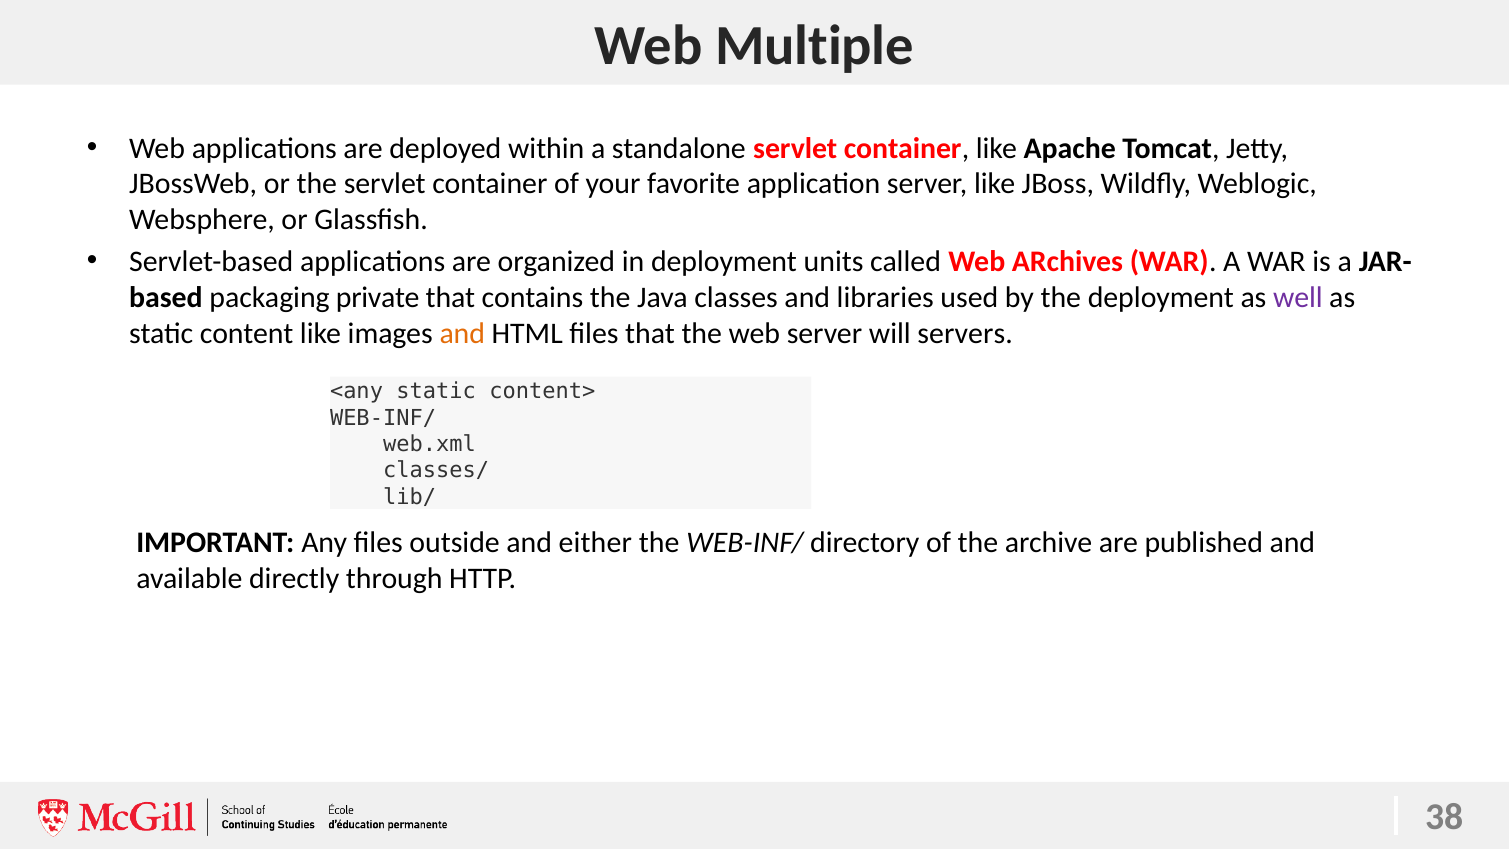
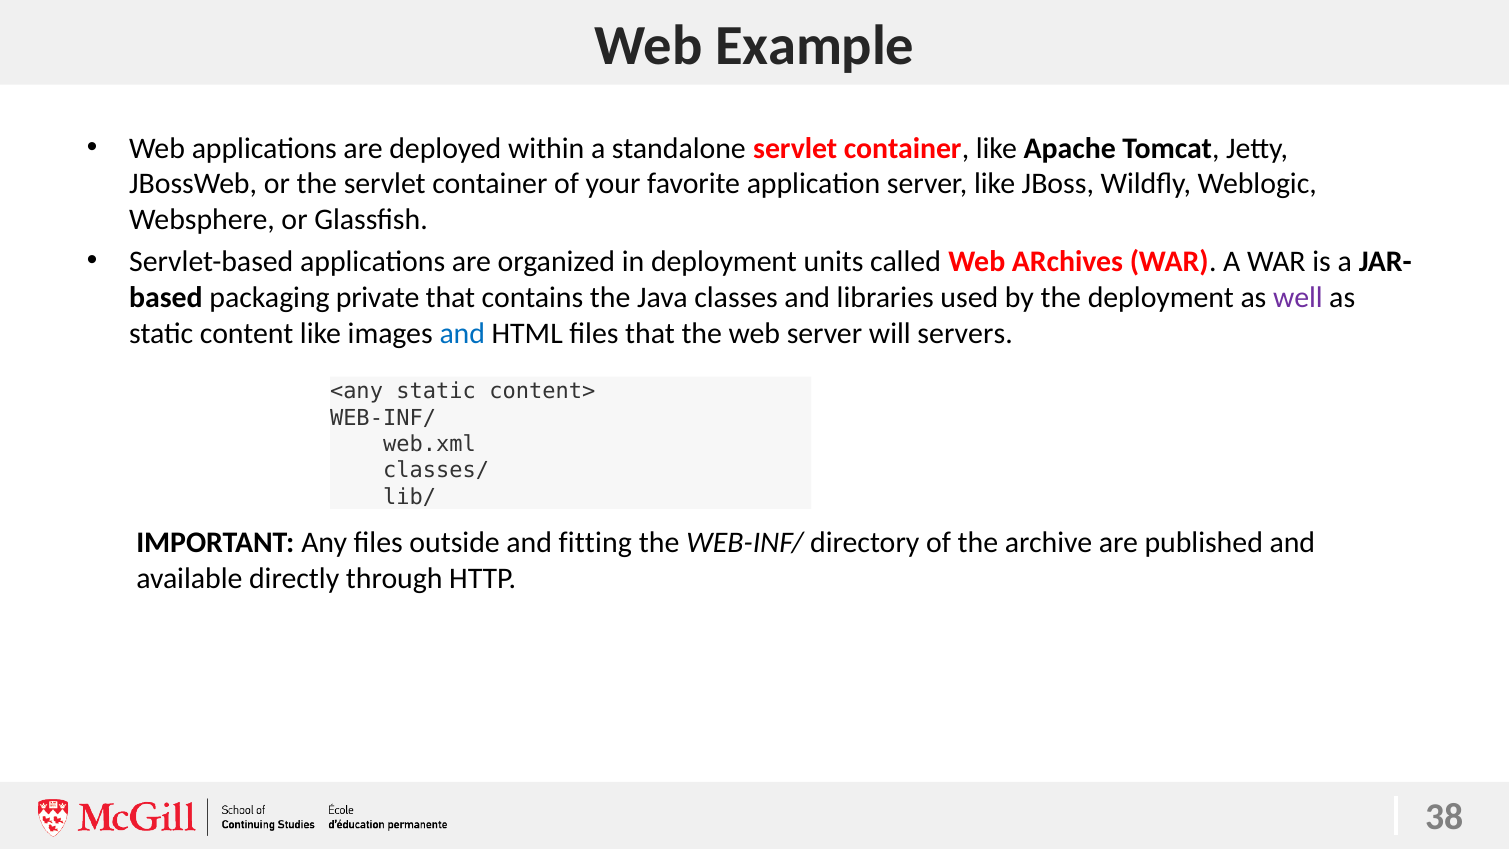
Multiple: Multiple -> Example (815, 46)
and colour: orange -> blue (462, 333)
either: either -> fitting (595, 542)
